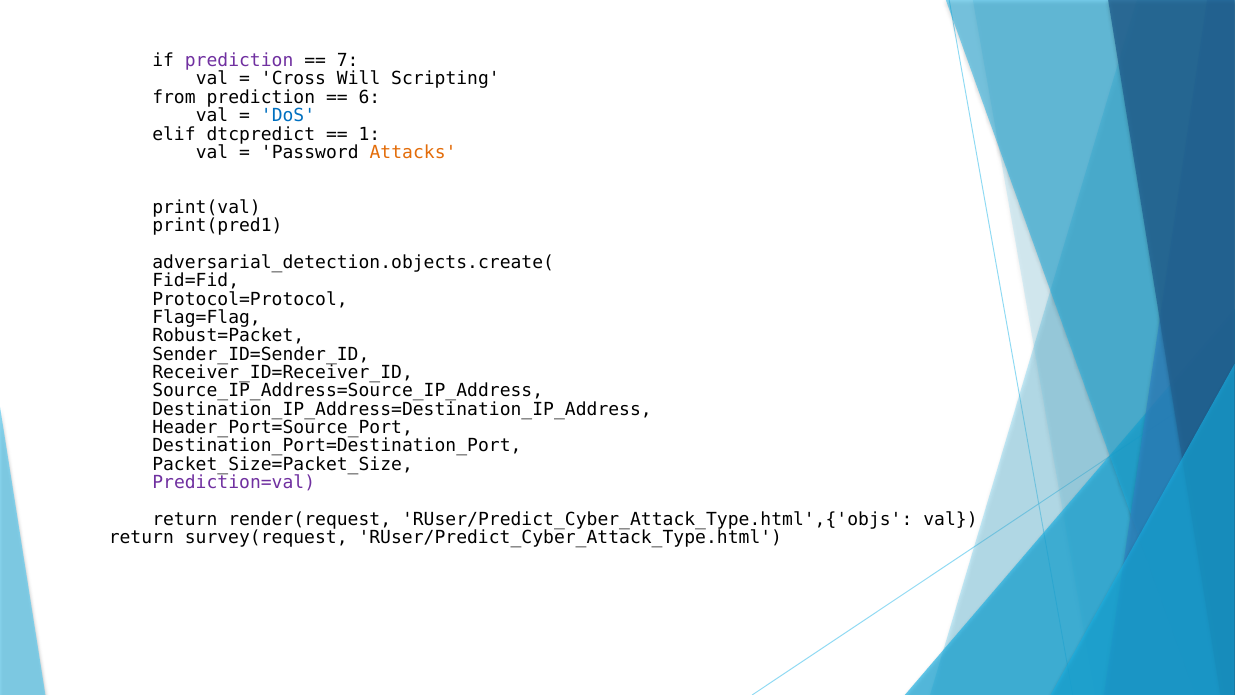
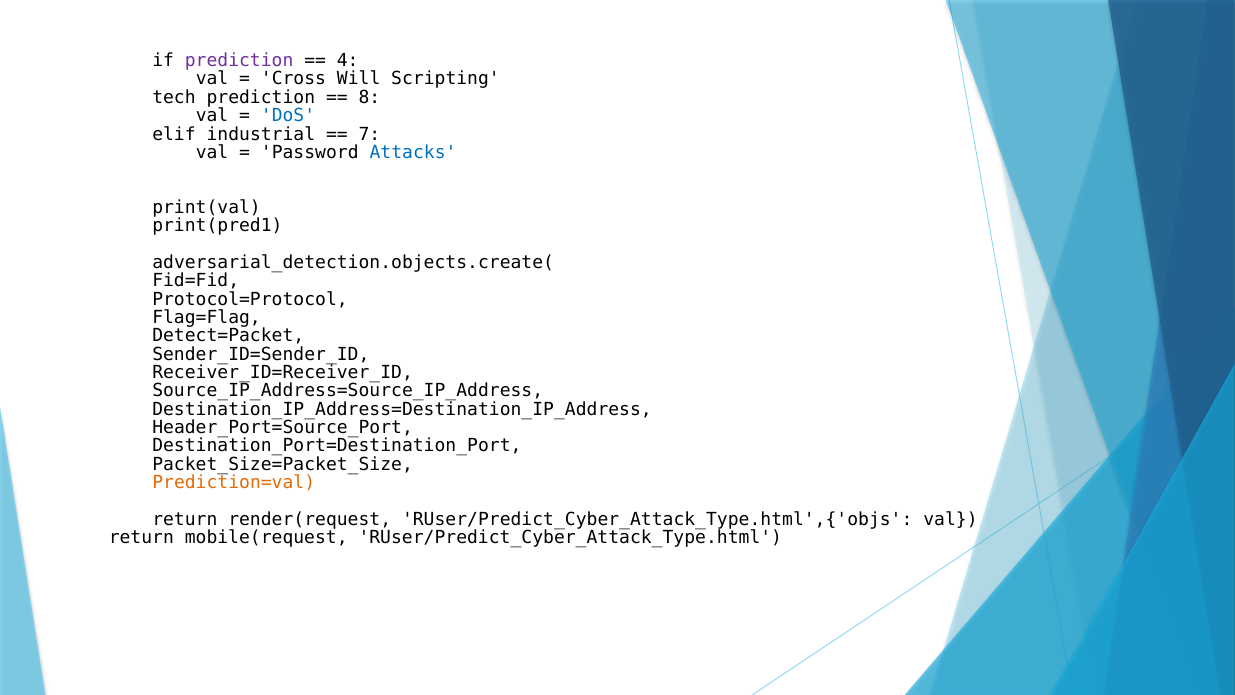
7: 7 -> 4 (348, 61)
from: from -> tech (174, 97)
6: 6 -> 8 (369, 97)
dtcpredict: dtcpredict -> industrial (261, 134)
1: 1 -> 7 (369, 134)
Attacks colour: orange -> blue (413, 152)
Robust=Packet: Robust=Packet -> Detect=Packet (228, 336)
Prediction=val colour: purple -> orange (234, 483)
survey(request: survey(request -> mobile(request (266, 538)
